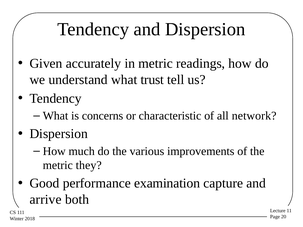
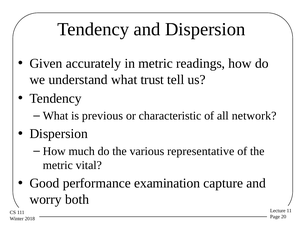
concerns: concerns -> previous (102, 116)
improvements: improvements -> representative (201, 151)
they: they -> vital (89, 166)
arrive: arrive -> worry (46, 200)
